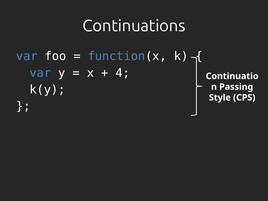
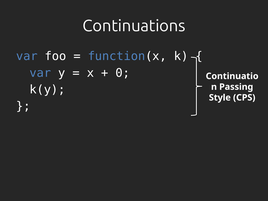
4: 4 -> 0 (123, 73)
